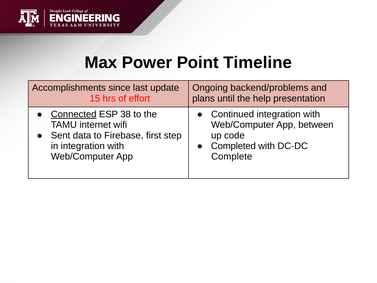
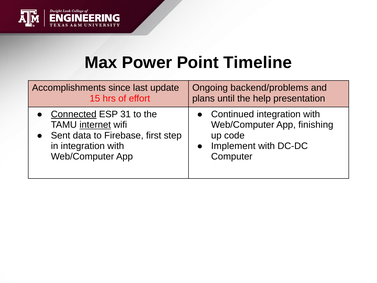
38: 38 -> 31 (126, 114)
internet underline: none -> present (95, 125)
between: between -> finishing (316, 125)
Completed: Completed -> Implement (233, 146)
Complete: Complete -> Computer (232, 156)
